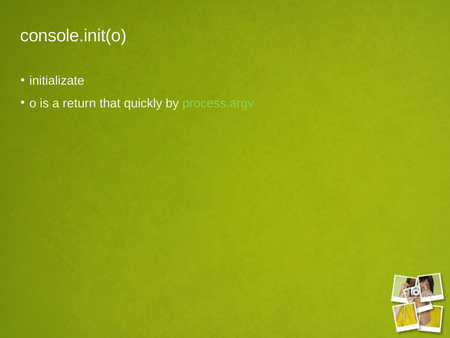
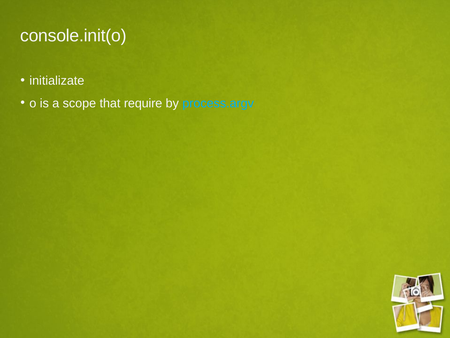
return: return -> scope (79, 103)
quickly: quickly -> require (143, 103)
process.argv colour: light green -> light blue (218, 103)
